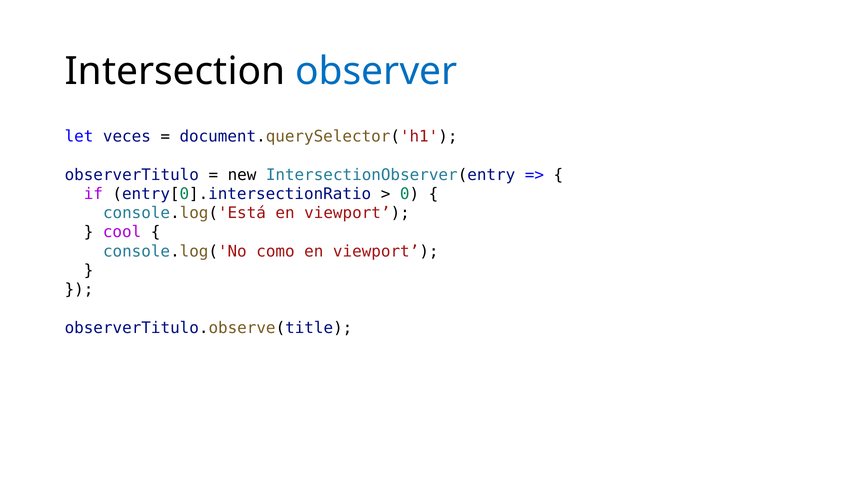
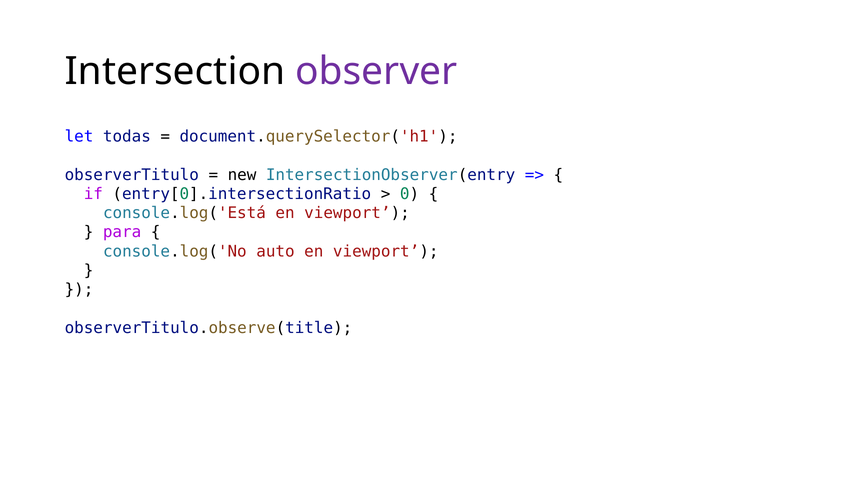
observer colour: blue -> purple (376, 71)
veces: veces -> todas (127, 137)
cool: cool -> para (122, 232)
como: como -> auto (275, 251)
